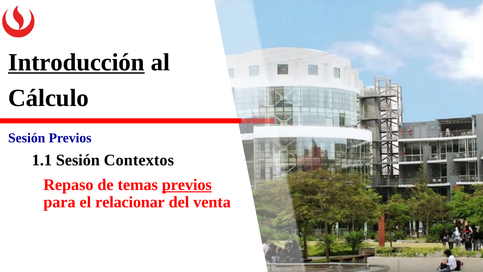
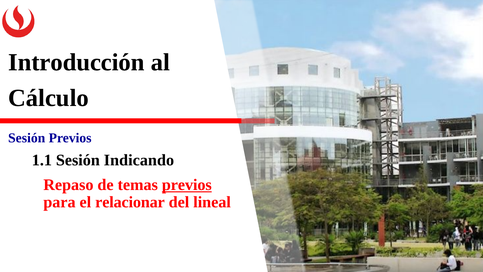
Introducción underline: present -> none (76, 62)
Contextos: Contextos -> Indicando (139, 160)
venta: venta -> lineal (212, 202)
